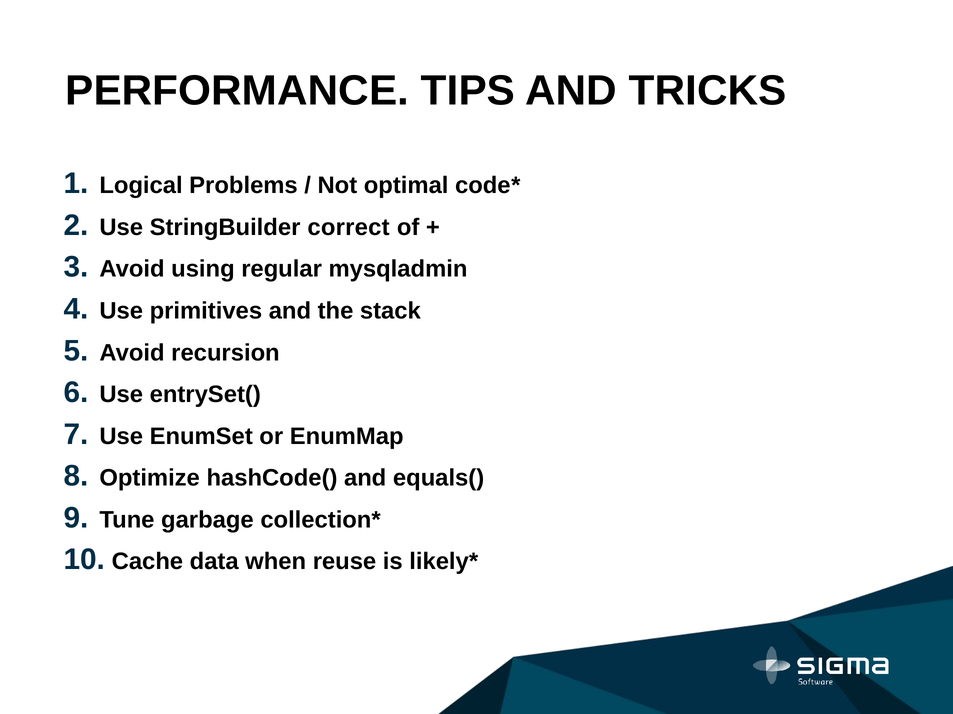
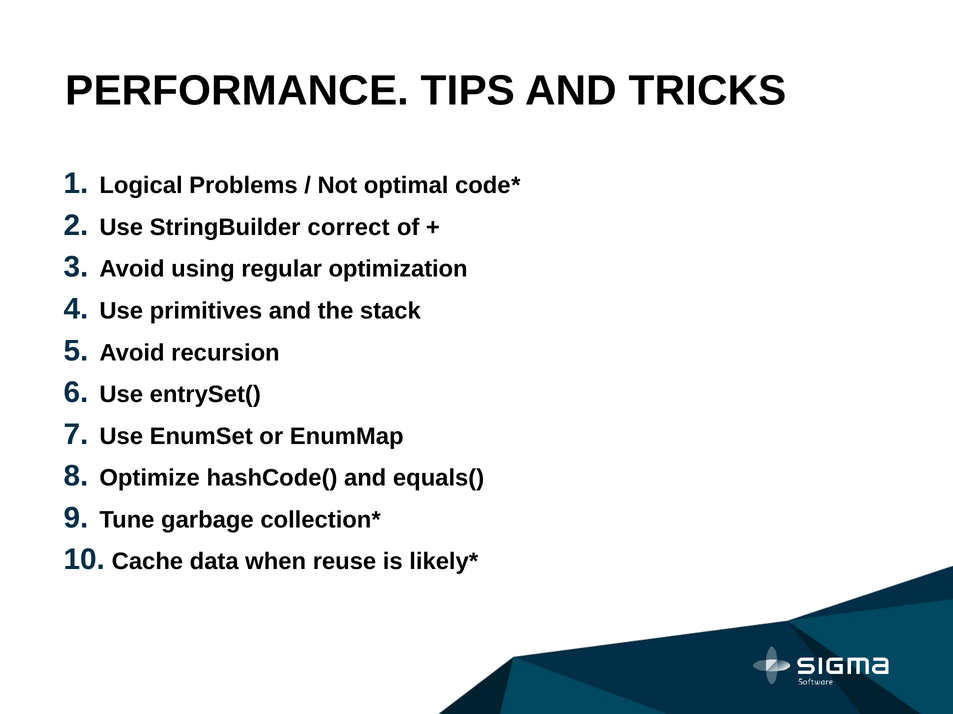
mysqladmin: mysqladmin -> optimization (398, 269)
